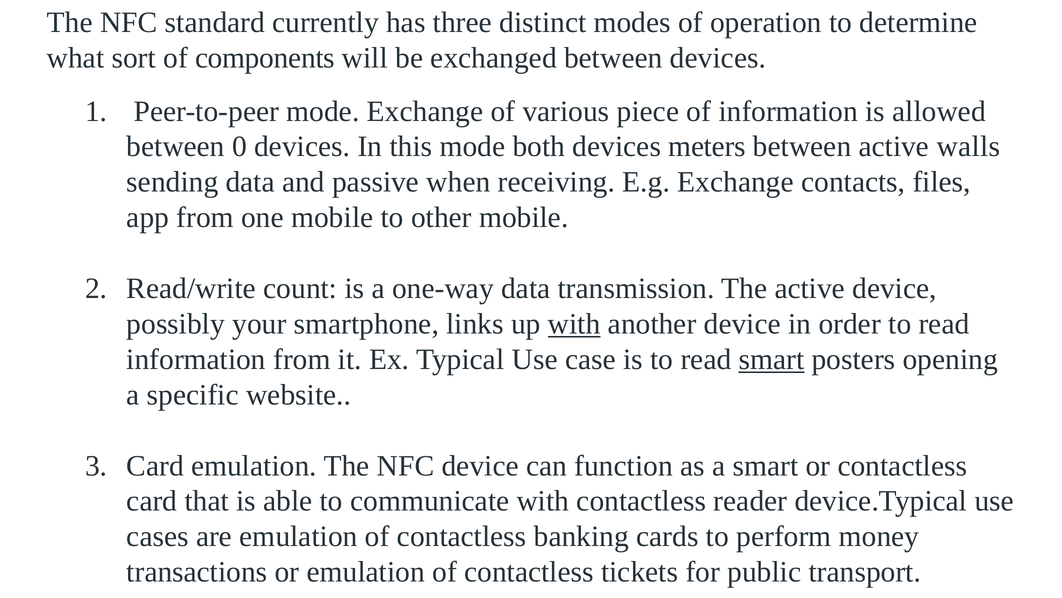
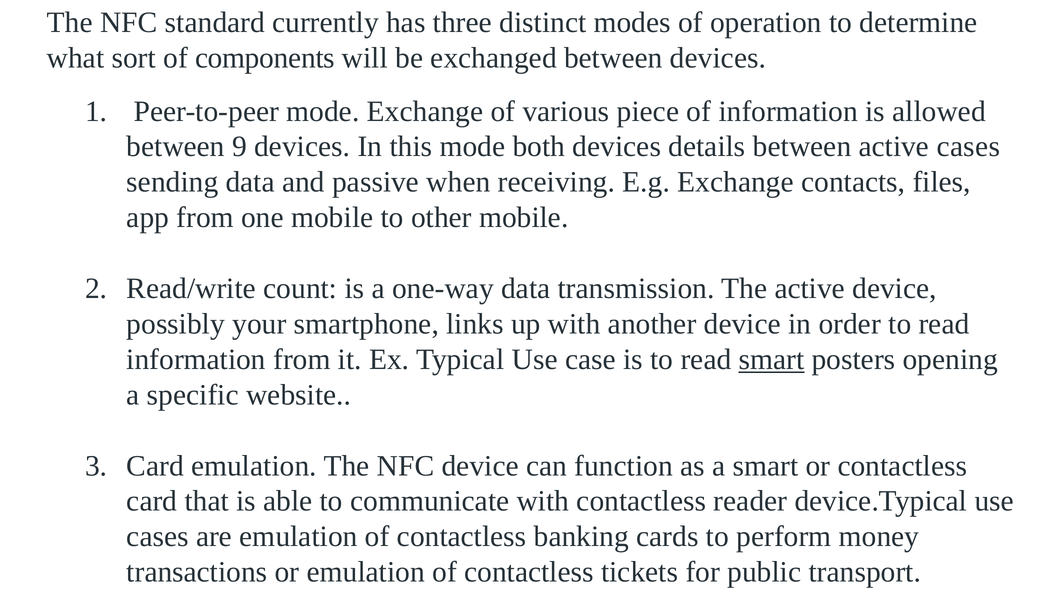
0: 0 -> 9 (240, 147)
meters: meters -> details (707, 147)
active walls: walls -> cases (968, 147)
with underline: present -> none (574, 324)
